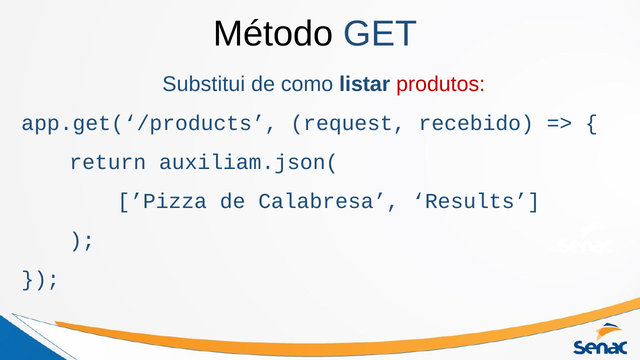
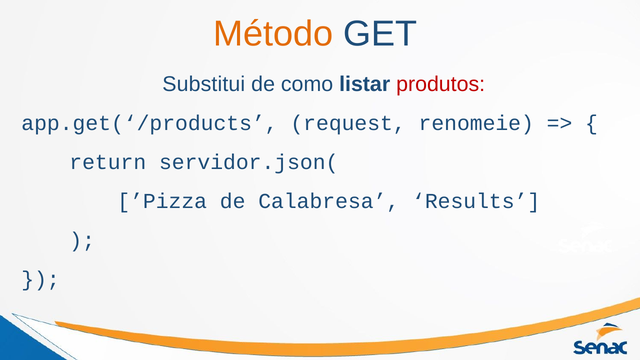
Método colour: black -> orange (273, 34)
recebido: recebido -> renomeie (476, 123)
auxiliam.json(: auxiliam.json( -> servidor.json( (249, 162)
